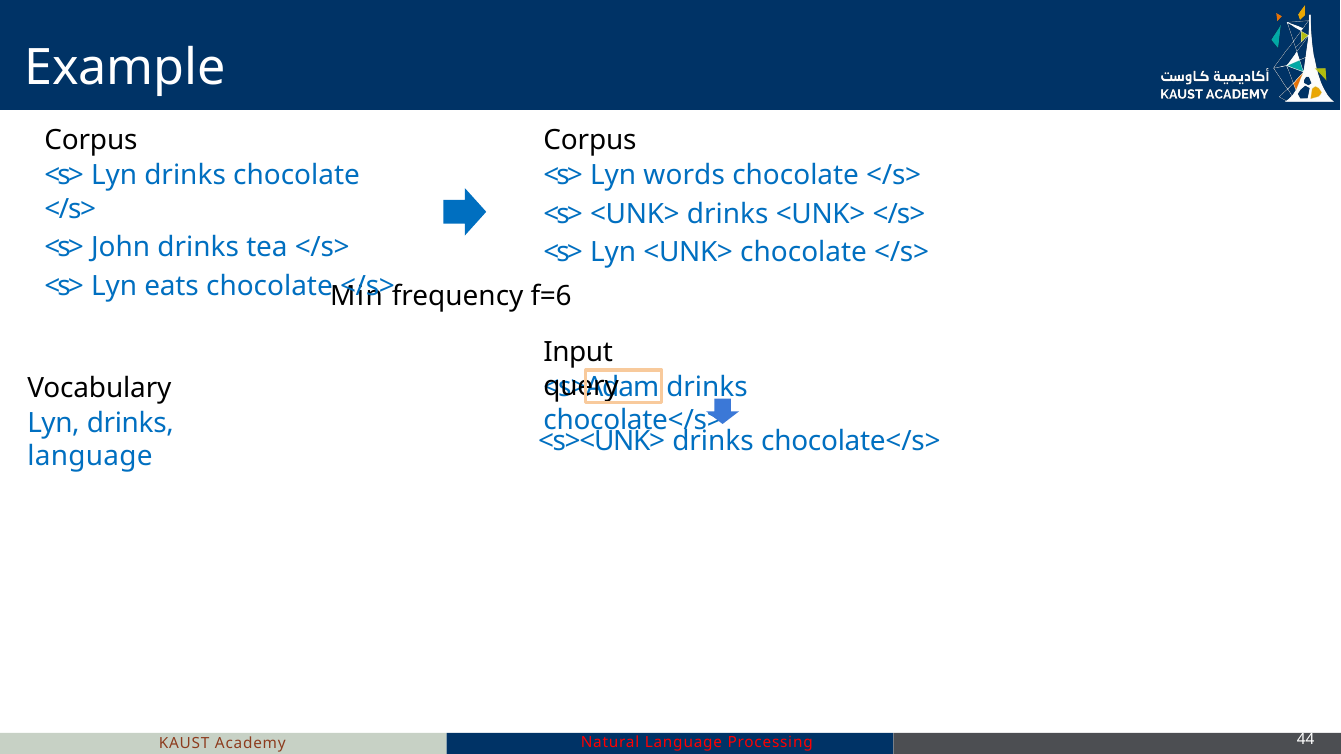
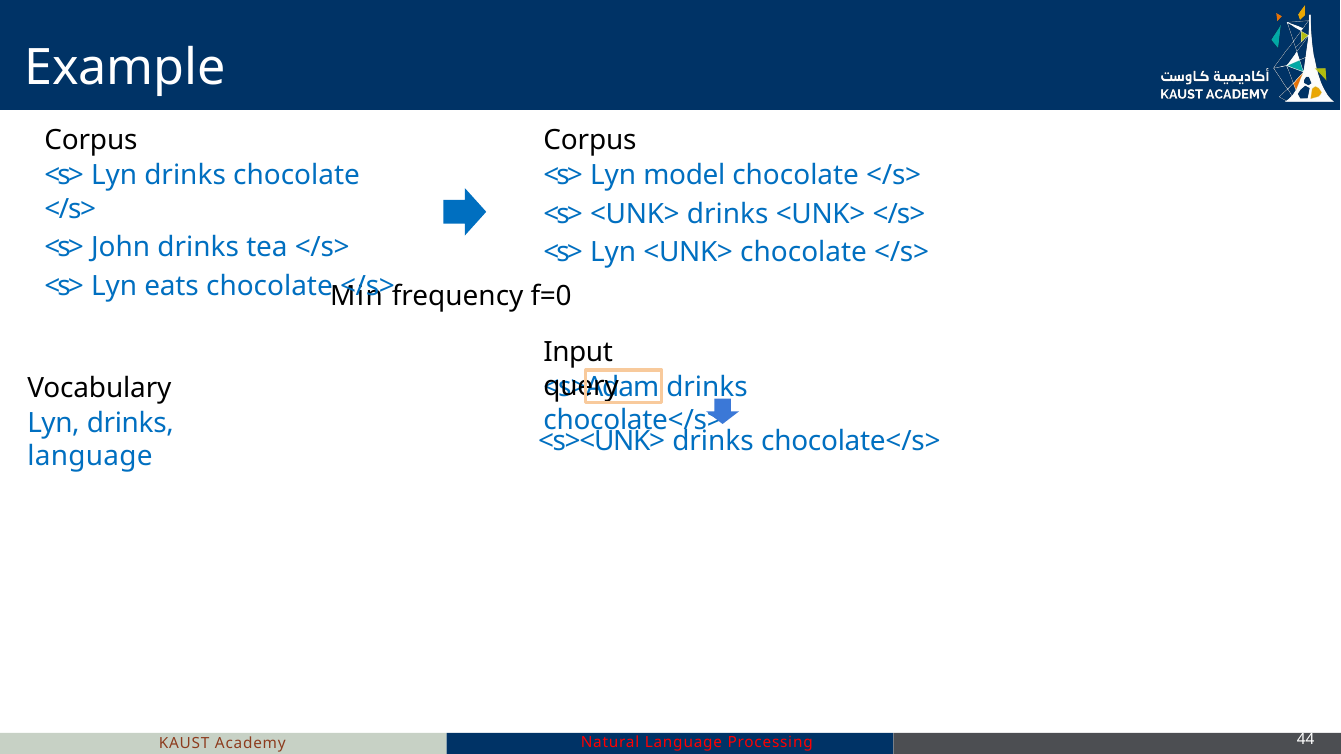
words: words -> model (684, 175)
f=6: f=6 -> f=0 (551, 296)
